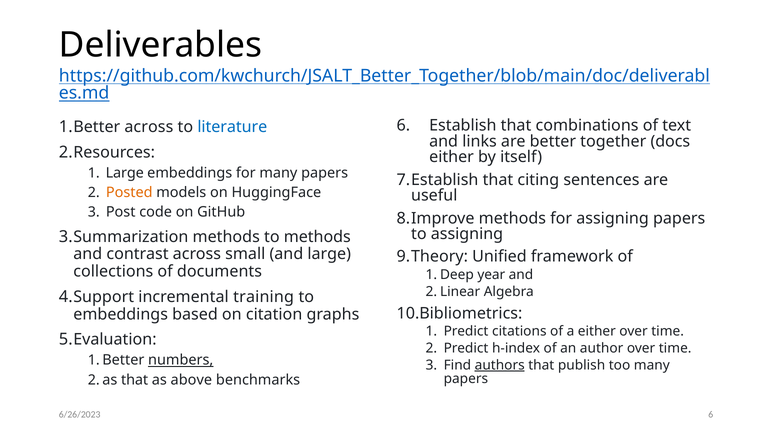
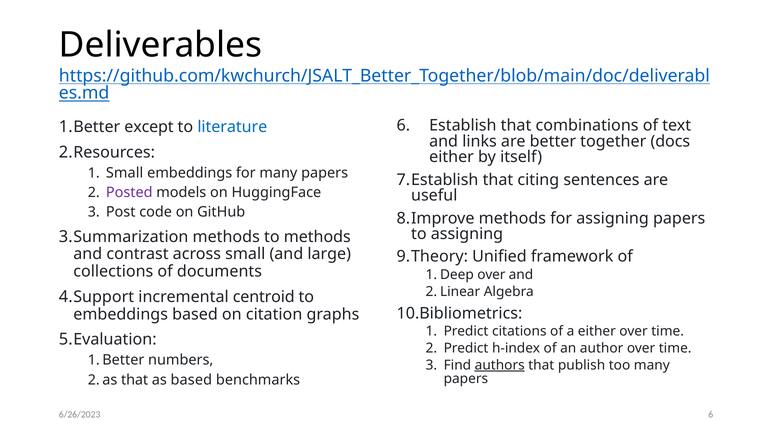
across: across -> except (149, 127)
Large: Large -> Small (125, 173)
Posted colour: orange -> purple (129, 193)
year: year -> over (491, 275)
training: training -> centroid (264, 297)
numbers underline: present -> none (181, 360)
as above: above -> based (191, 380)
